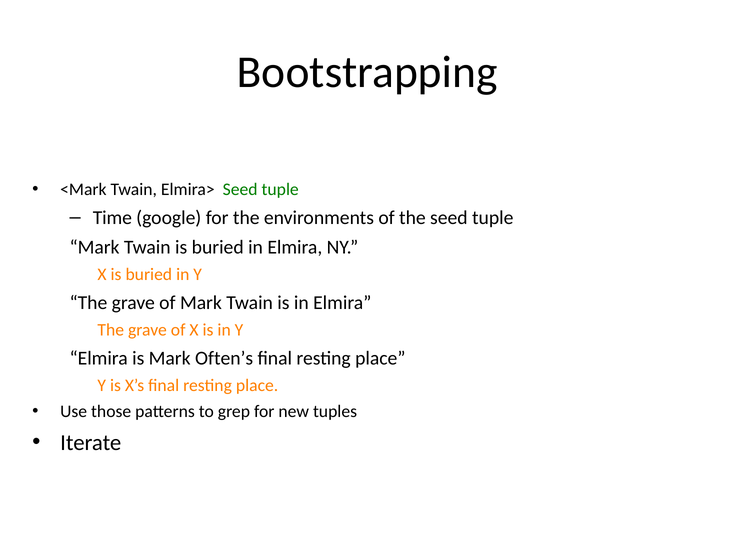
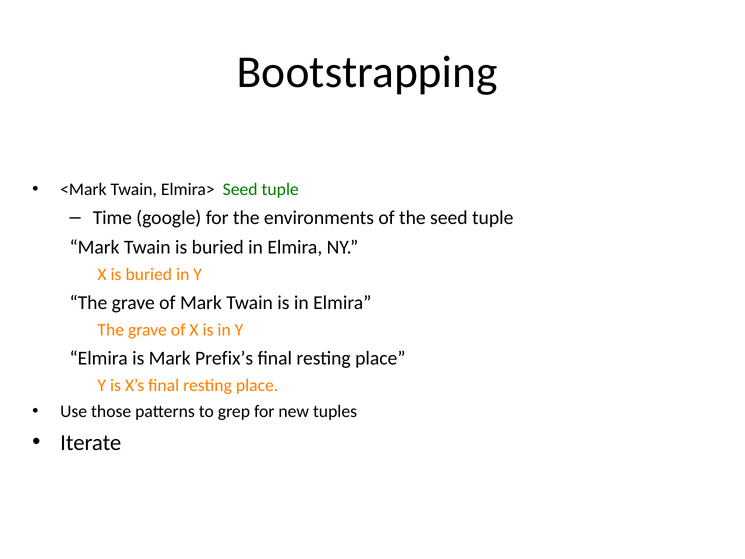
Often’s: Often’s -> Prefix’s (224, 358)
